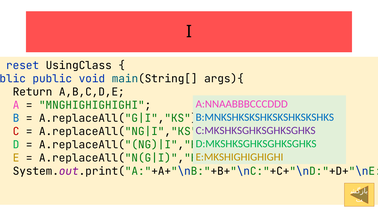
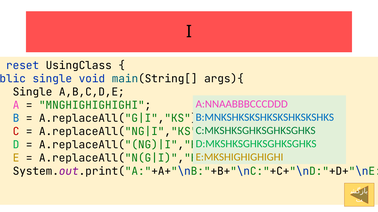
public: public -> single (52, 79)
Return: Return -> Single (33, 92)
C:MKSHKSGHKSGHKSGHKS colour: purple -> green (256, 131)
